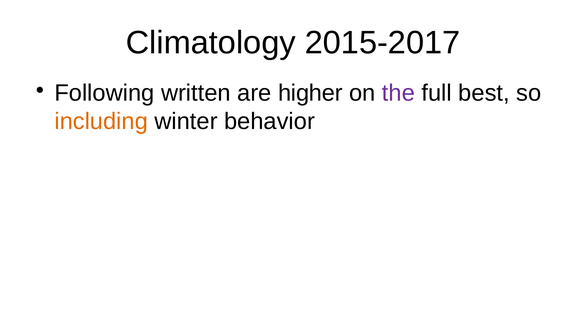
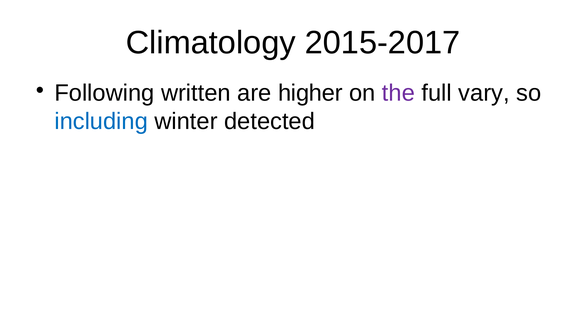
best: best -> vary (484, 93)
including colour: orange -> blue (101, 122)
behavior: behavior -> detected (270, 122)
